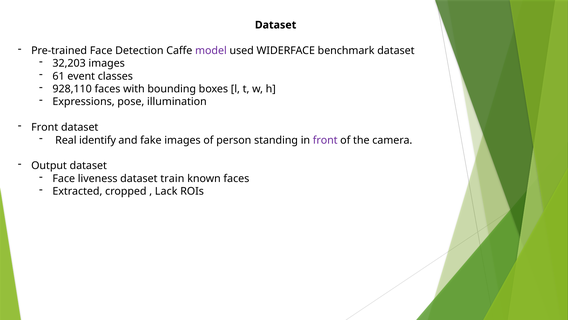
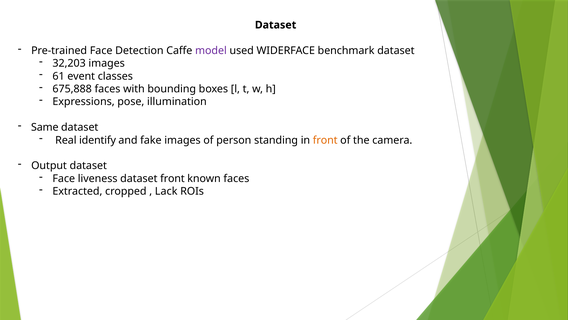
928,110: 928,110 -> 675,888 (72, 89)
Front: Front -> Same (45, 127)
front colour: purple -> orange (325, 140)
dataset train: train -> front (172, 178)
